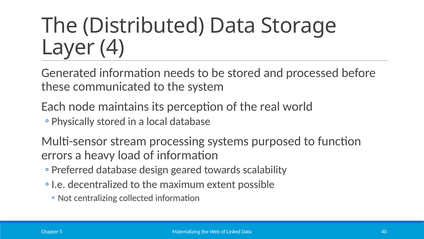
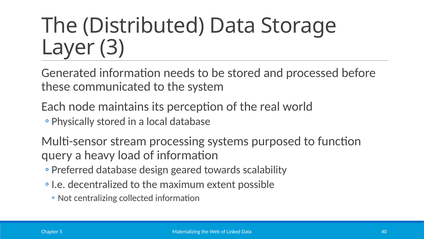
4: 4 -> 3 (112, 48)
errors: errors -> query (57, 155)
